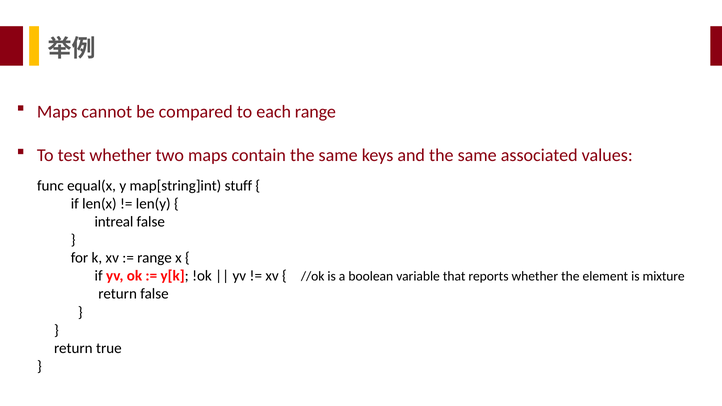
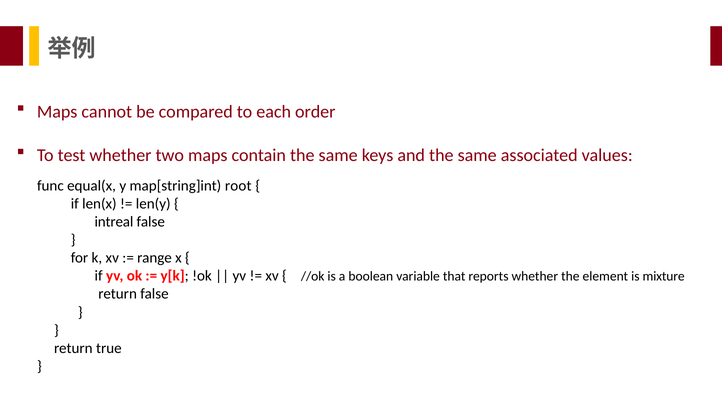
each range: range -> order (315, 112)
stuff: stuff -> root (238, 186)
